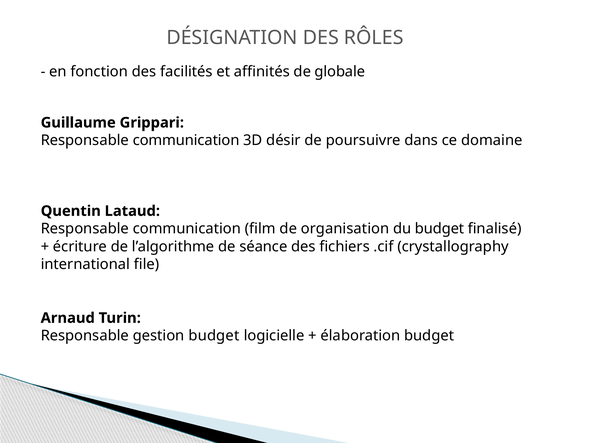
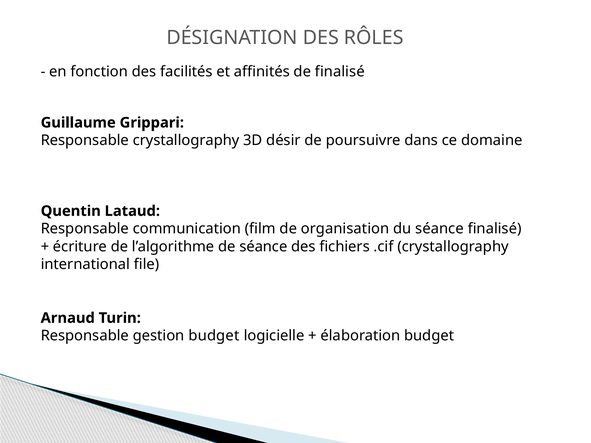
de globale: globale -> finalisé (340, 72)
communication: communication -> crystallography (186, 140)
du budget: budget -> séance (440, 229)
